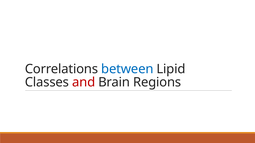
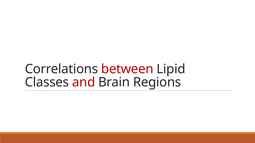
between colour: blue -> red (127, 69)
